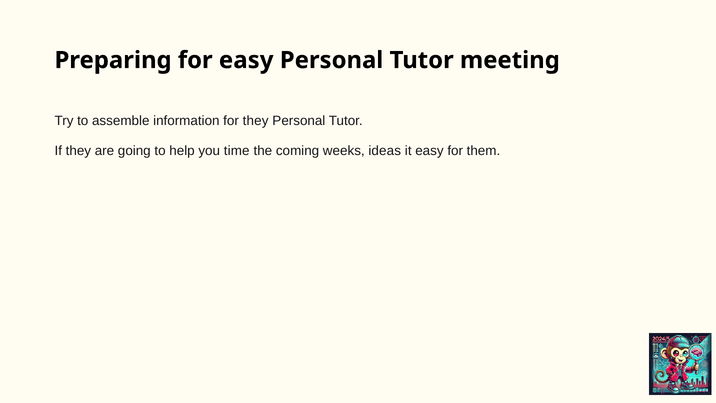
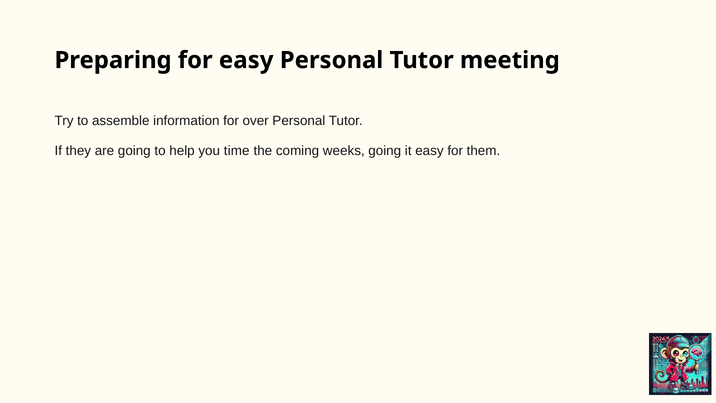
for they: they -> over (256, 121)
weeks ideas: ideas -> going (385, 151)
